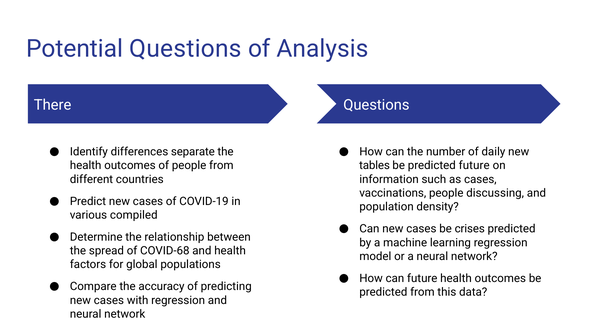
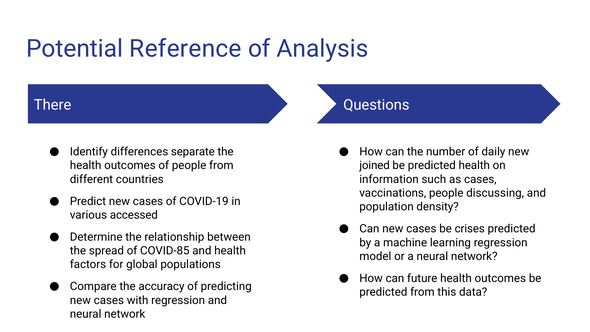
Potential Questions: Questions -> Reference (186, 49)
tables: tables -> joined (375, 165)
predicted future: future -> health (474, 165)
compiled: compiled -> accessed (134, 215)
COVID-68: COVID-68 -> COVID-85 (165, 251)
